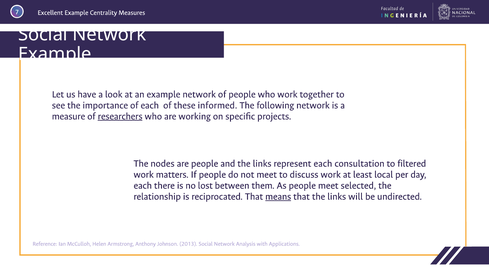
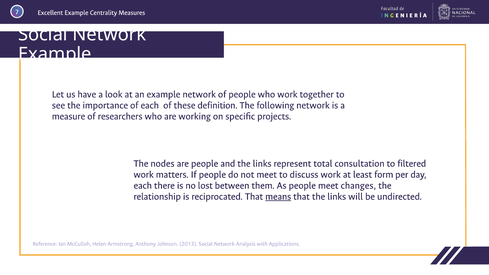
informed: informed -> definition (218, 105)
researchers underline: present -> none (120, 116)
represent each: each -> total (323, 163)
local: local -> form (384, 174)
selected: selected -> changes (358, 185)
